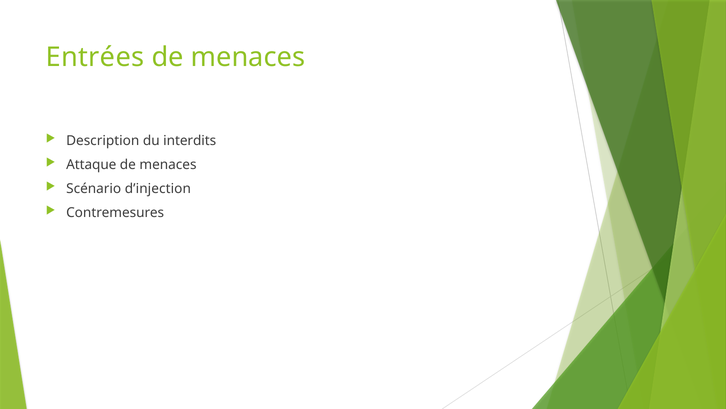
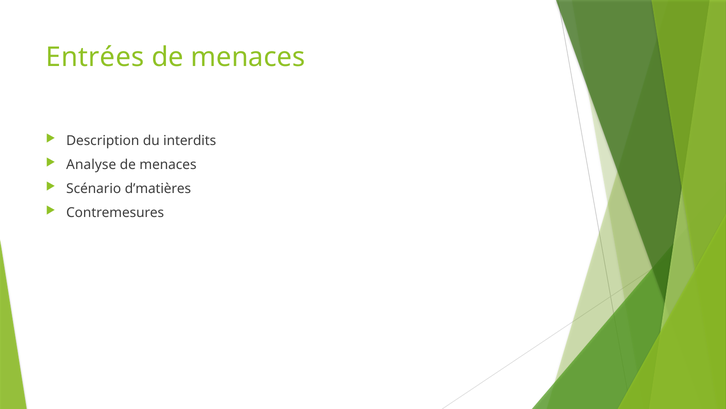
Attaque: Attaque -> Analyse (91, 164)
d’injection: d’injection -> d’matières (158, 188)
